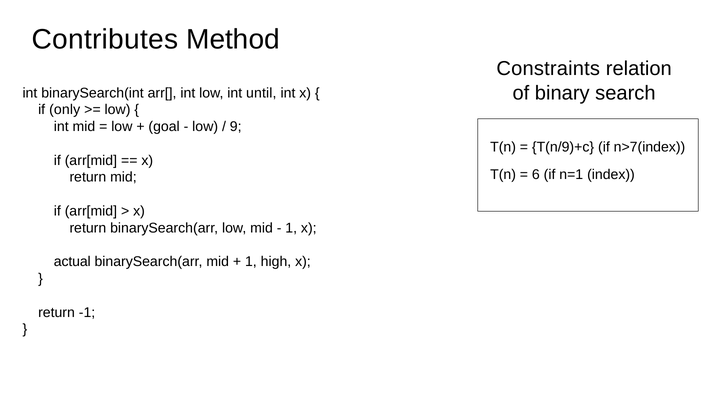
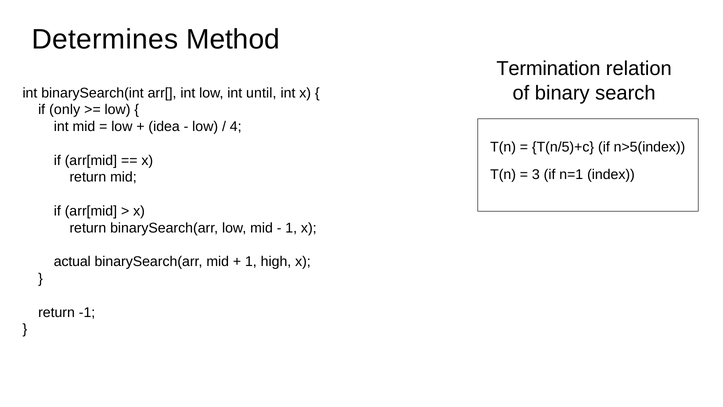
Contributes: Contributes -> Determines (105, 39)
Constraints: Constraints -> Termination (548, 69)
goal: goal -> idea (164, 127)
9: 9 -> 4 (236, 127)
T(n/9)+c: T(n/9)+c -> T(n/5)+c (563, 147)
n>7(index: n>7(index -> n>5(index (649, 147)
6: 6 -> 3 (536, 175)
